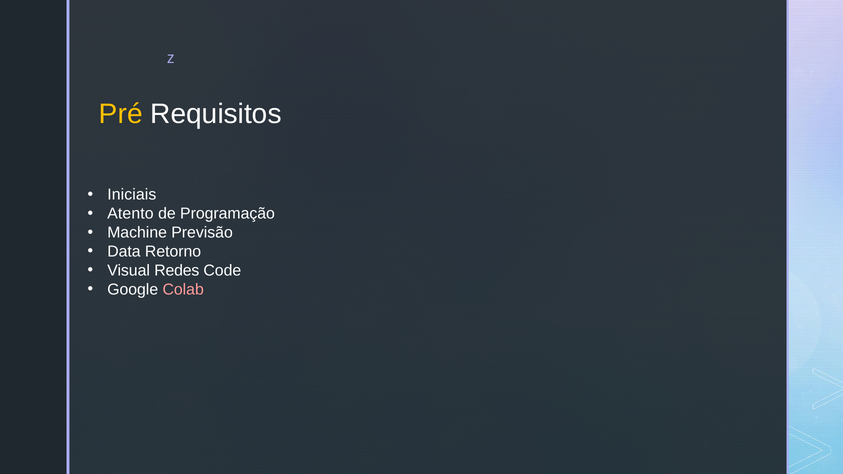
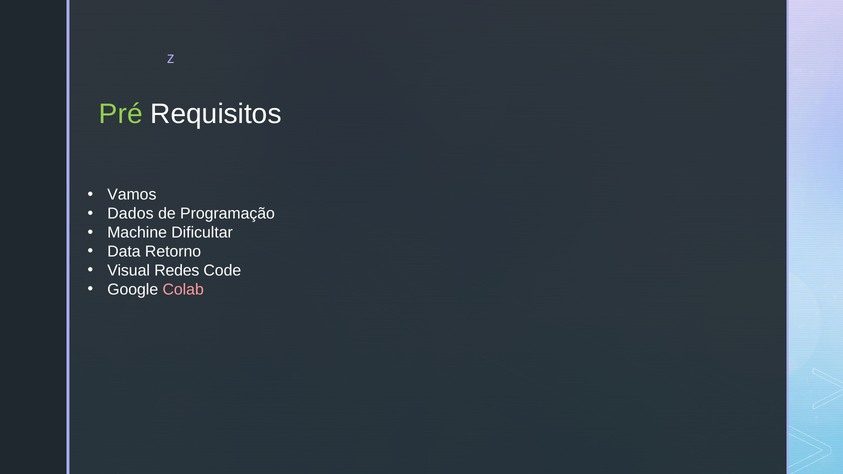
Pré colour: yellow -> light green (121, 114)
Iniciais: Iniciais -> Vamos (132, 195)
Atento: Atento -> Dados (130, 214)
Previsão: Previsão -> Dificultar (202, 233)
